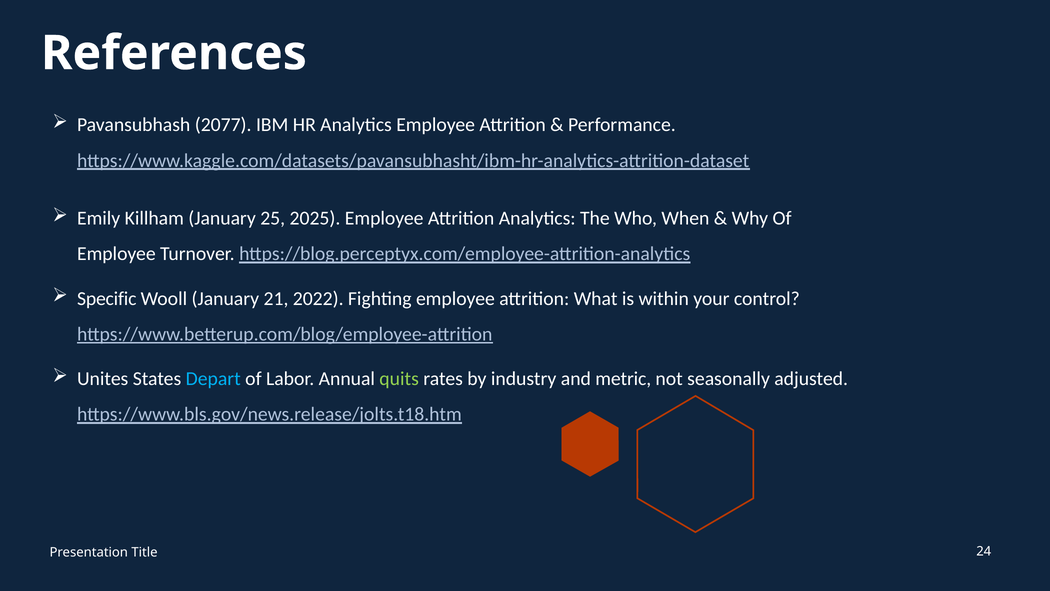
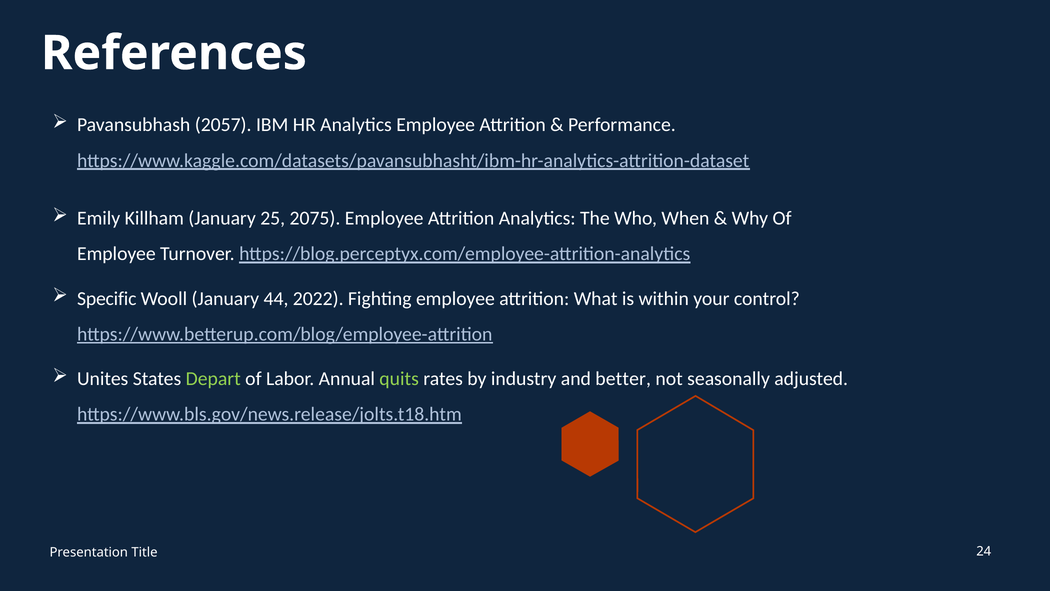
2077: 2077 -> 2057 (223, 125)
2025: 2025 -> 2075 (315, 218)
21: 21 -> 44 (276, 298)
Depart colour: light blue -> light green (213, 379)
metric: metric -> better (623, 379)
